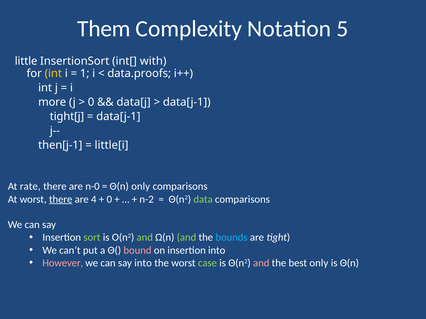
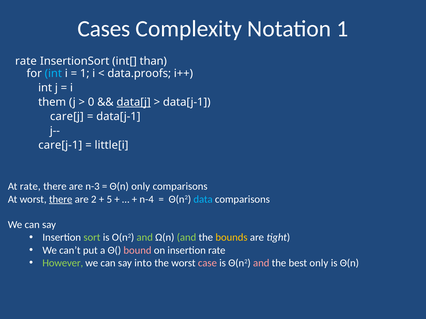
Them: Them -> Cases (104, 29)
Notation 5: 5 -> 1 (342, 29)
little: little -> rate (26, 61)
with: with -> than (153, 61)
int colour: yellow -> light blue (53, 74)
more: more -> them (52, 102)
data[j underline: none -> present (134, 102)
tight[j: tight[j -> care[j (67, 117)
then[j-1: then[j-1 -> care[j-1 (60, 145)
n-0: n-0 -> n-3 (92, 187)
4: 4 -> 2 (94, 200)
0: 0 -> 5 (109, 200)
n-2: n-2 -> n-4 (147, 200)
data colour: light green -> light blue (203, 200)
bounds colour: light blue -> yellow (232, 238)
insertion into: into -> rate (217, 251)
However colour: pink -> light green (63, 263)
case colour: light green -> pink (207, 263)
